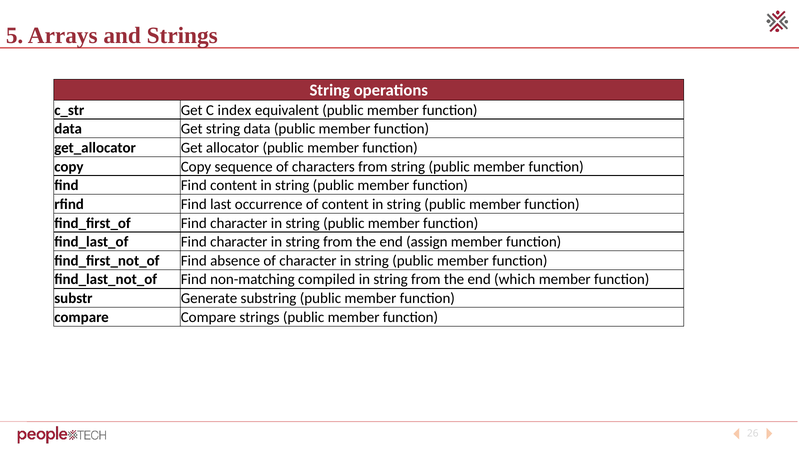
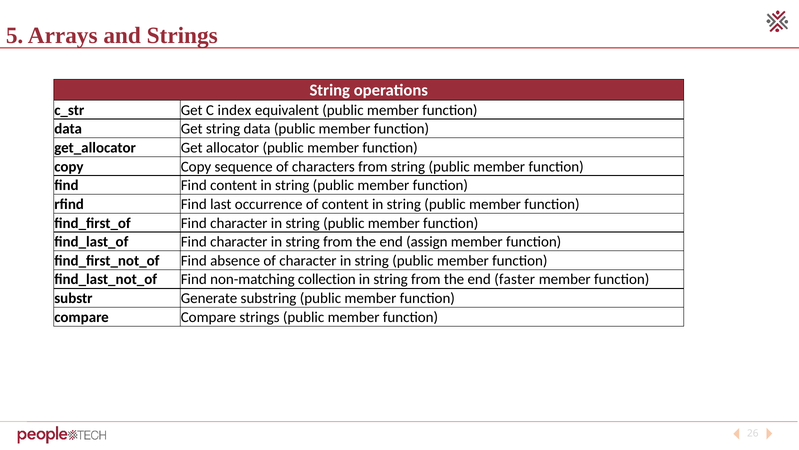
compiled: compiled -> collection (327, 279)
which: which -> faster (515, 279)
